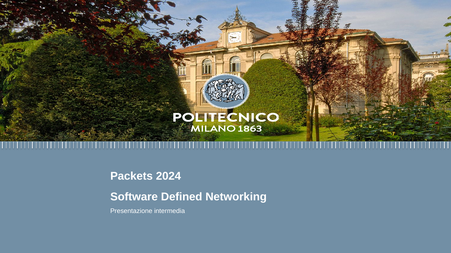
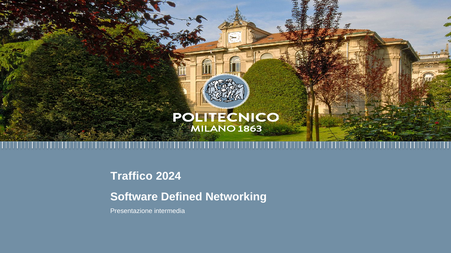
Packets: Packets -> Traffico (131, 177)
